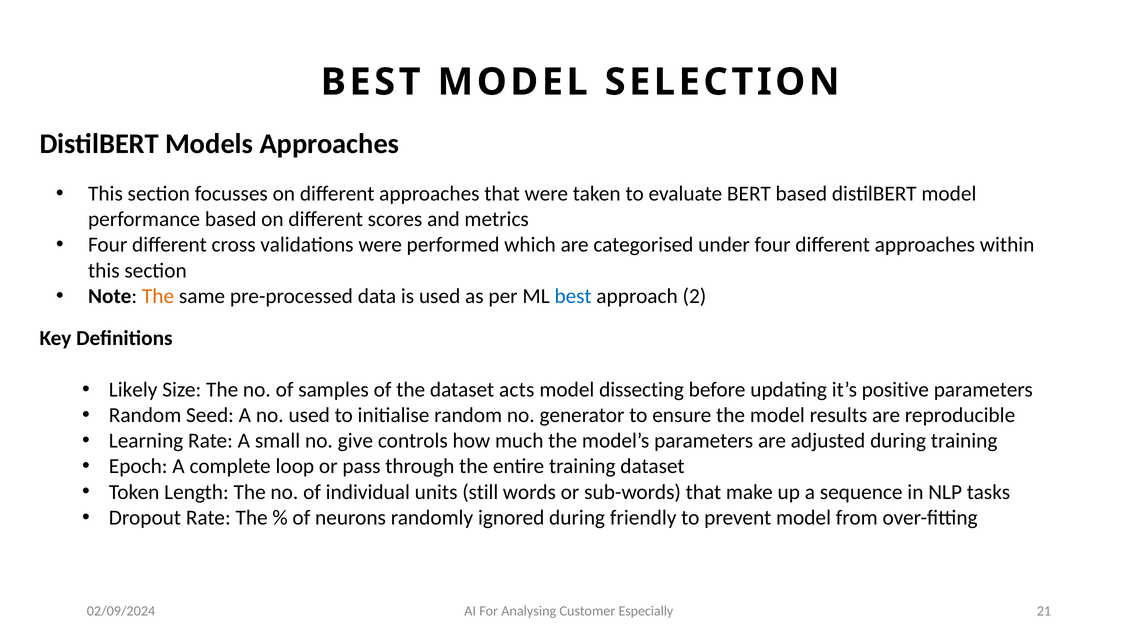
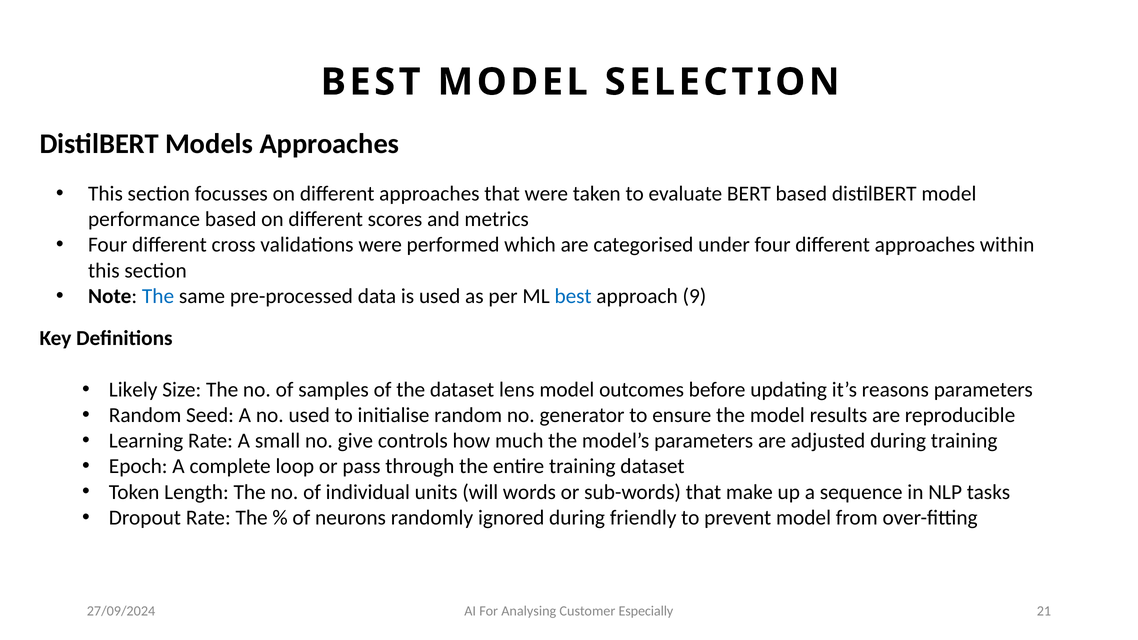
The colour: orange -> blue (158, 296)
2: 2 -> 9 (694, 296)
acts: acts -> lens (517, 390)
dissecting: dissecting -> outcomes (642, 390)
positive: positive -> reasons (895, 390)
still: still -> will (480, 492)
02/09/2024: 02/09/2024 -> 27/09/2024 (121, 611)
